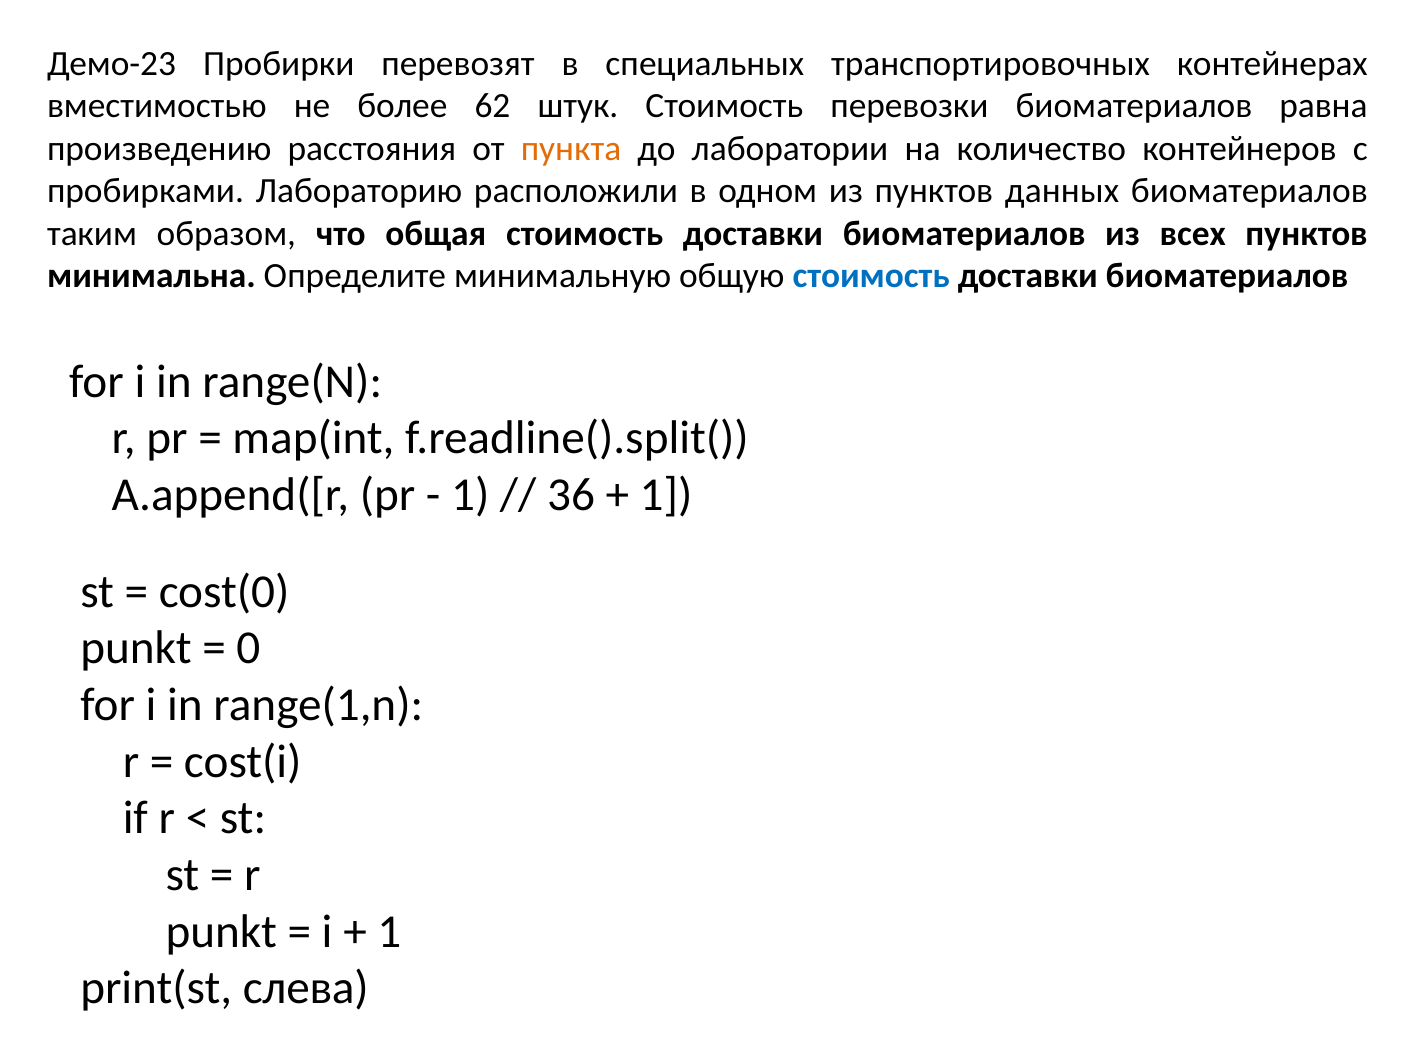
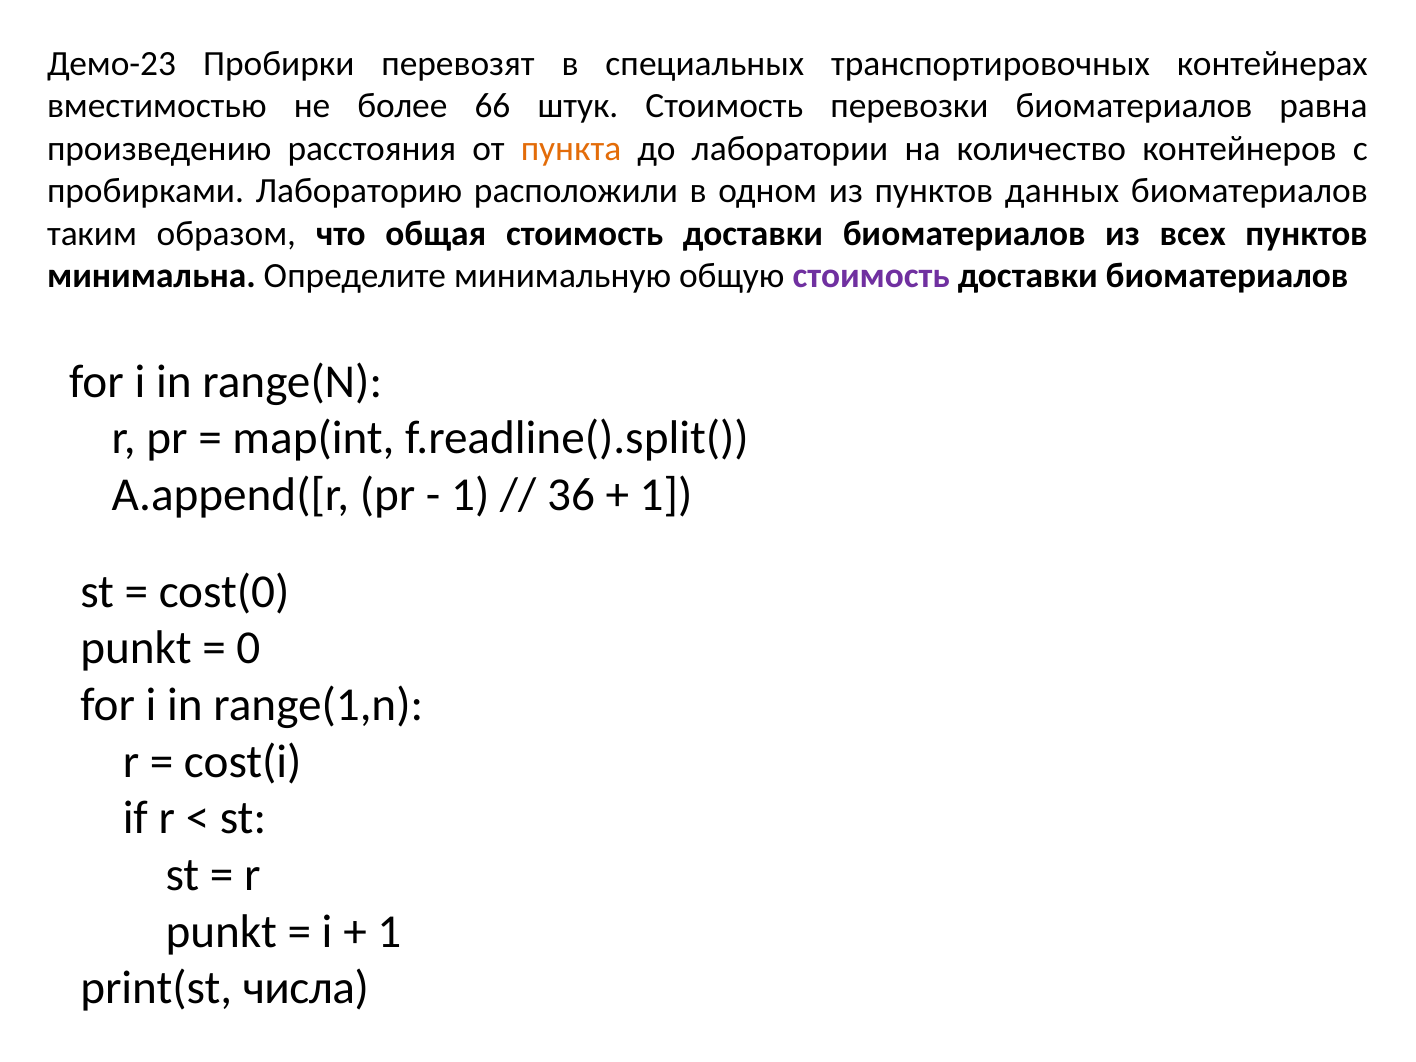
62: 62 -> 66 (492, 106)
стоимость colour: blue -> purple (871, 276)
слева: слева -> числа (306, 988)
